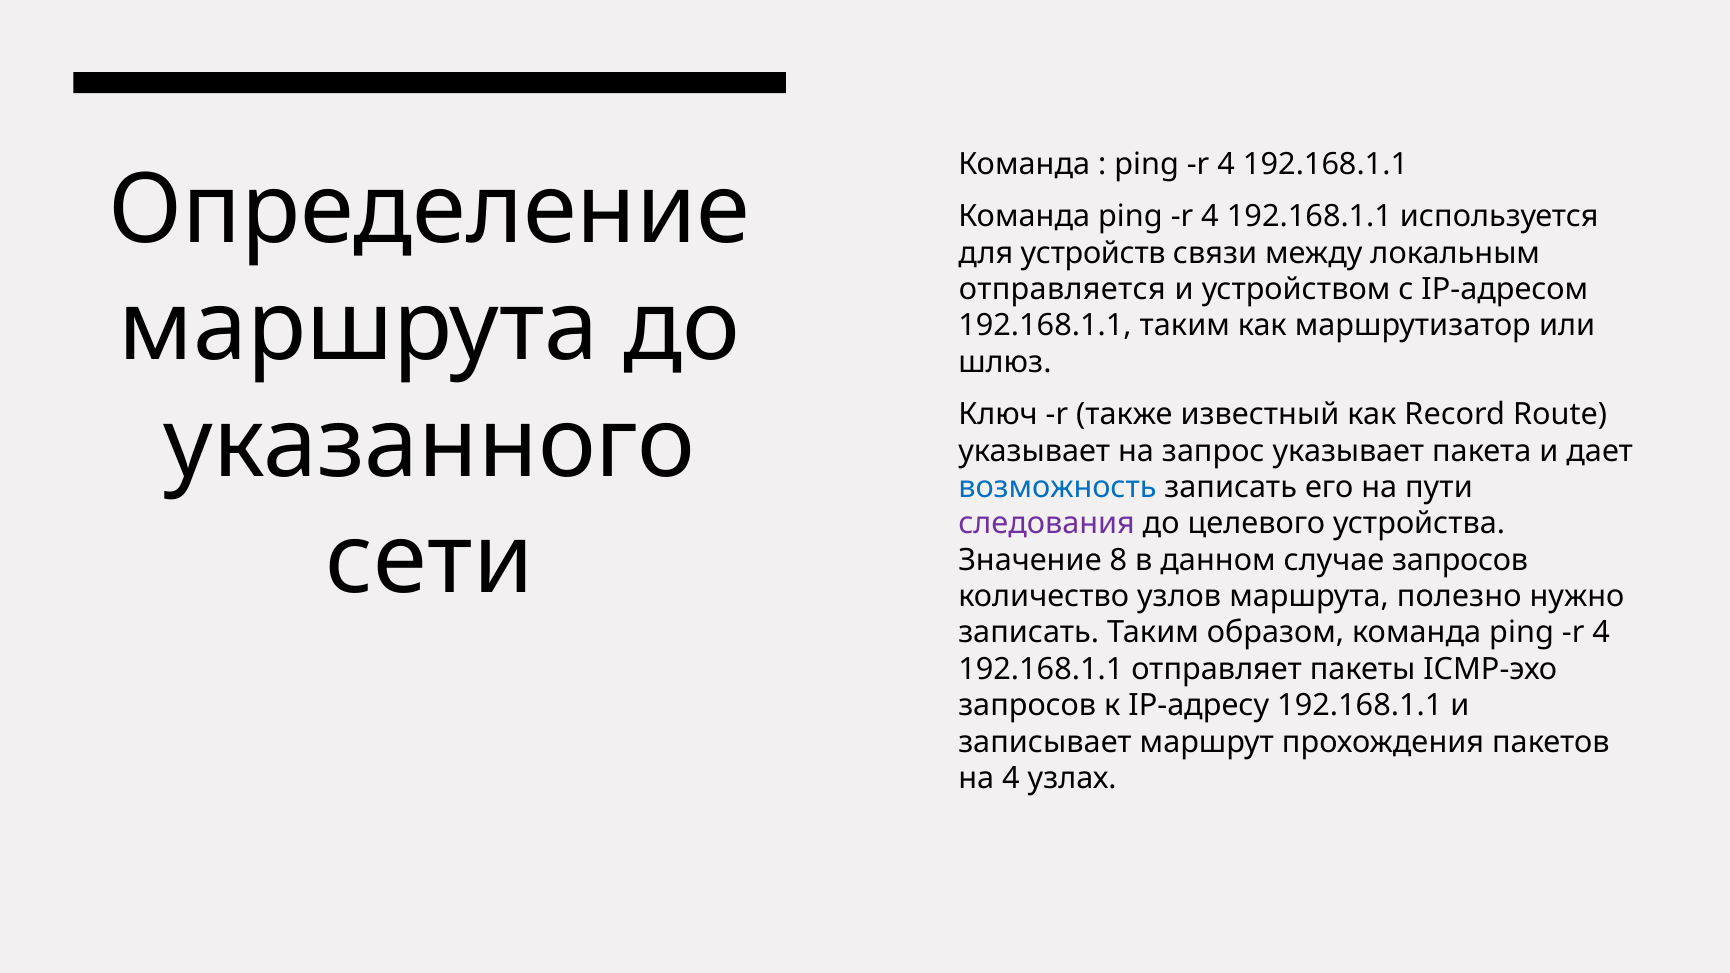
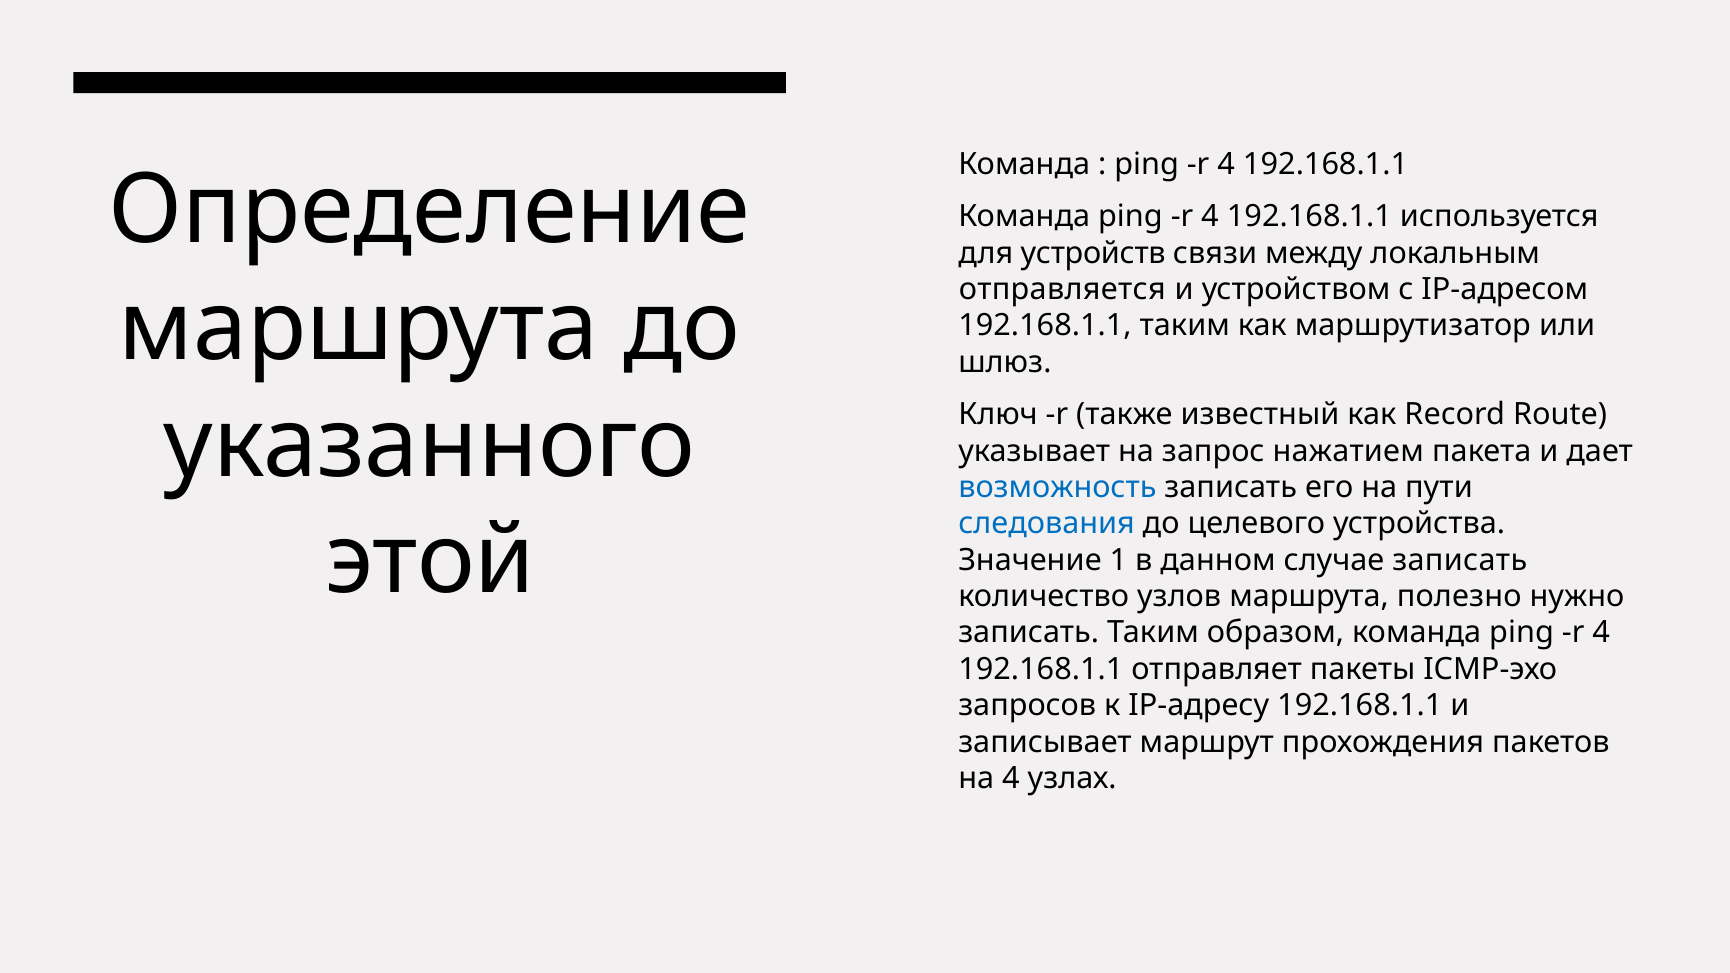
запрос указывает: указывает -> нажатием (1348, 451)
следования colour: purple -> blue (1047, 524)
сети: сети -> этой (430, 561)
8: 8 -> 1 (1118, 560)
случае запросов: запросов -> записать (1460, 560)
